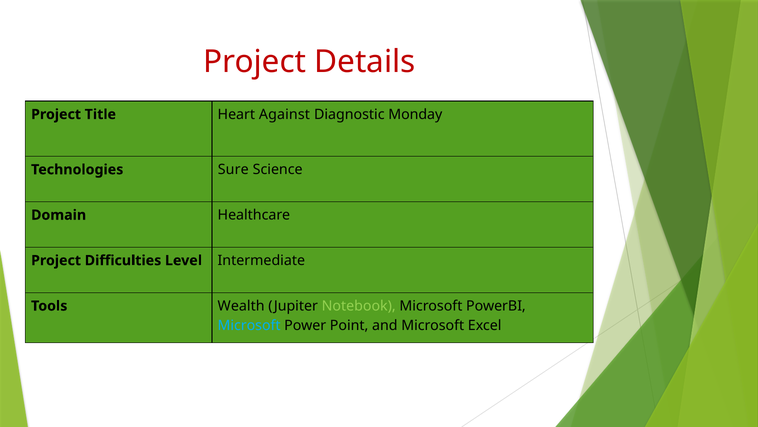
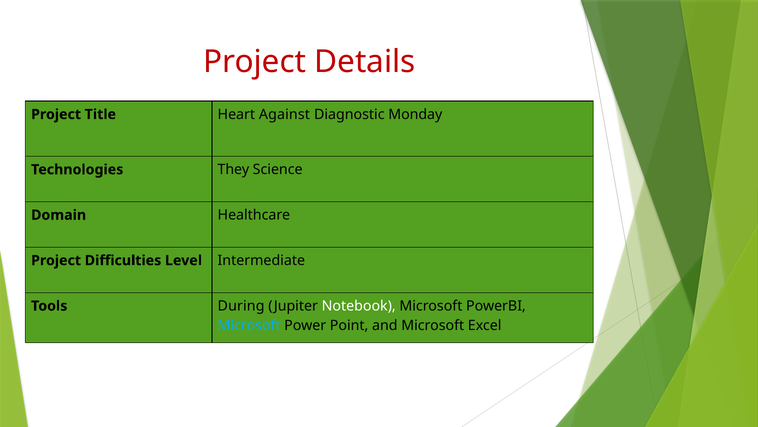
Sure: Sure -> They (233, 169)
Wealth: Wealth -> During (241, 306)
Notebook colour: light green -> white (359, 306)
